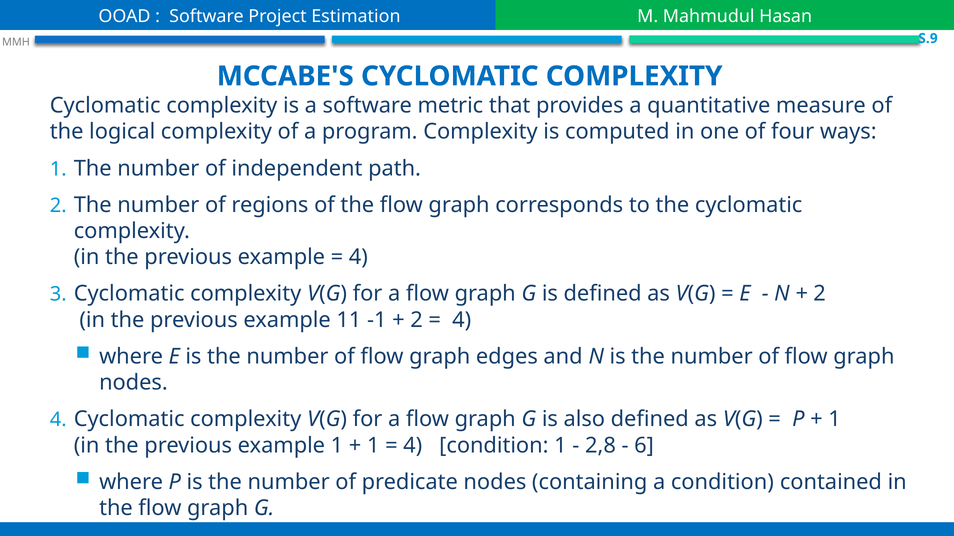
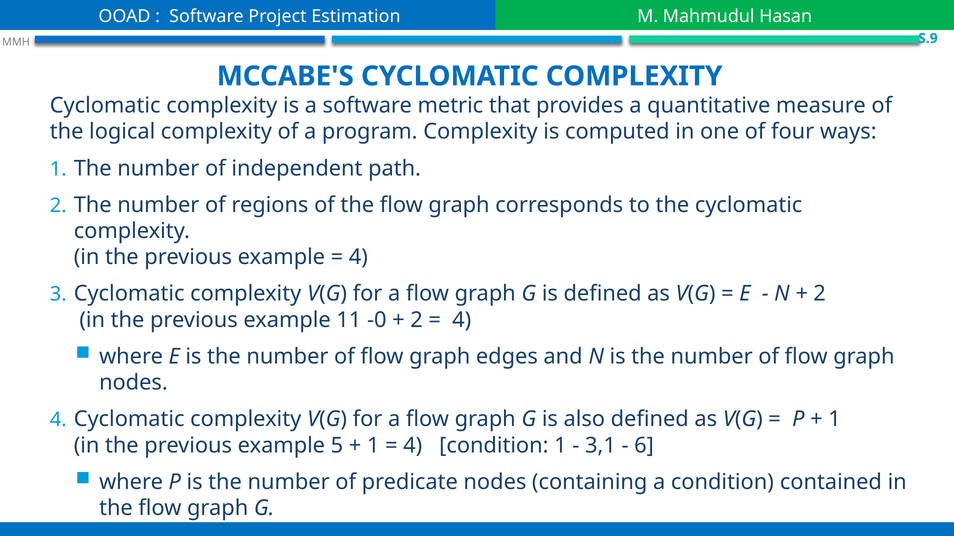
-1: -1 -> -0 (377, 320)
example 1: 1 -> 5 (337, 446)
2,8: 2,8 -> 3,1 (600, 446)
